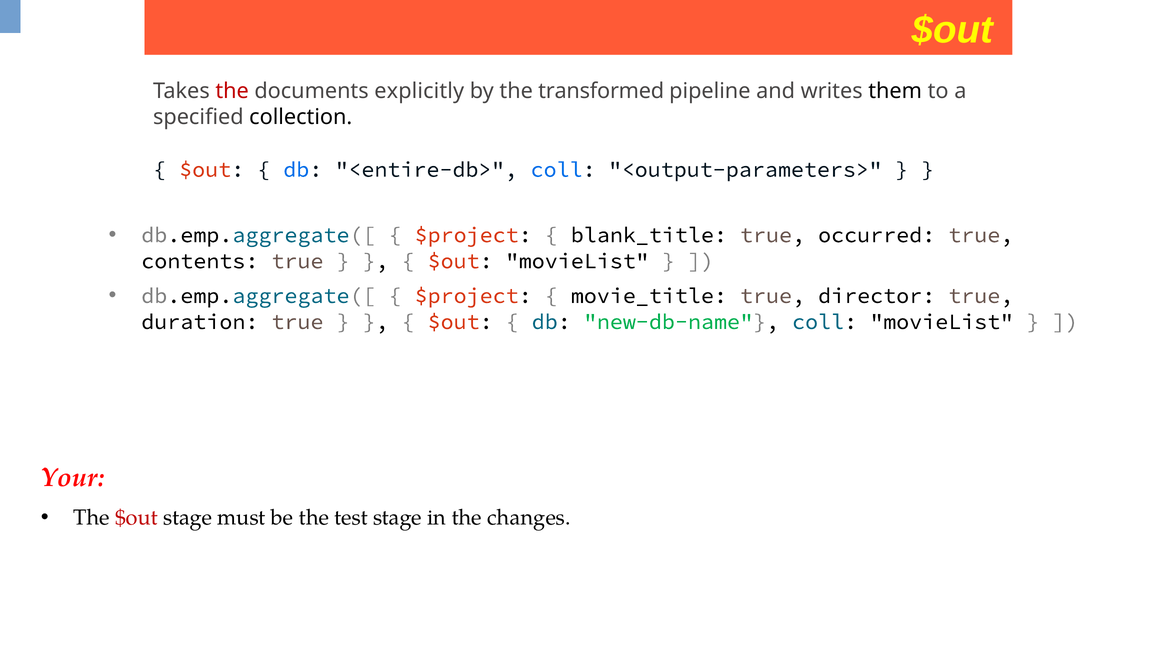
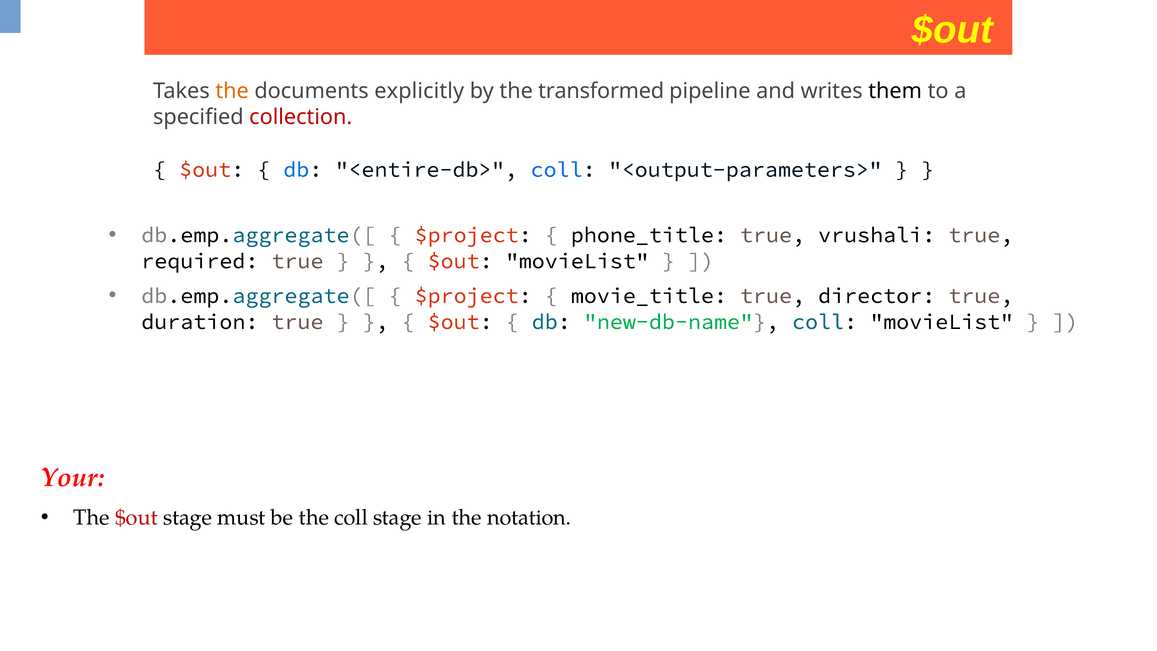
the colour: red -> orange (232, 91)
collection colour: black -> red (301, 117)
blank_title: blank_title -> phone_title (649, 235)
occurred: occurred -> vrushali (877, 235)
contents: contents -> required (200, 261)
the test: test -> coll (351, 517)
changes: changes -> notation (529, 517)
